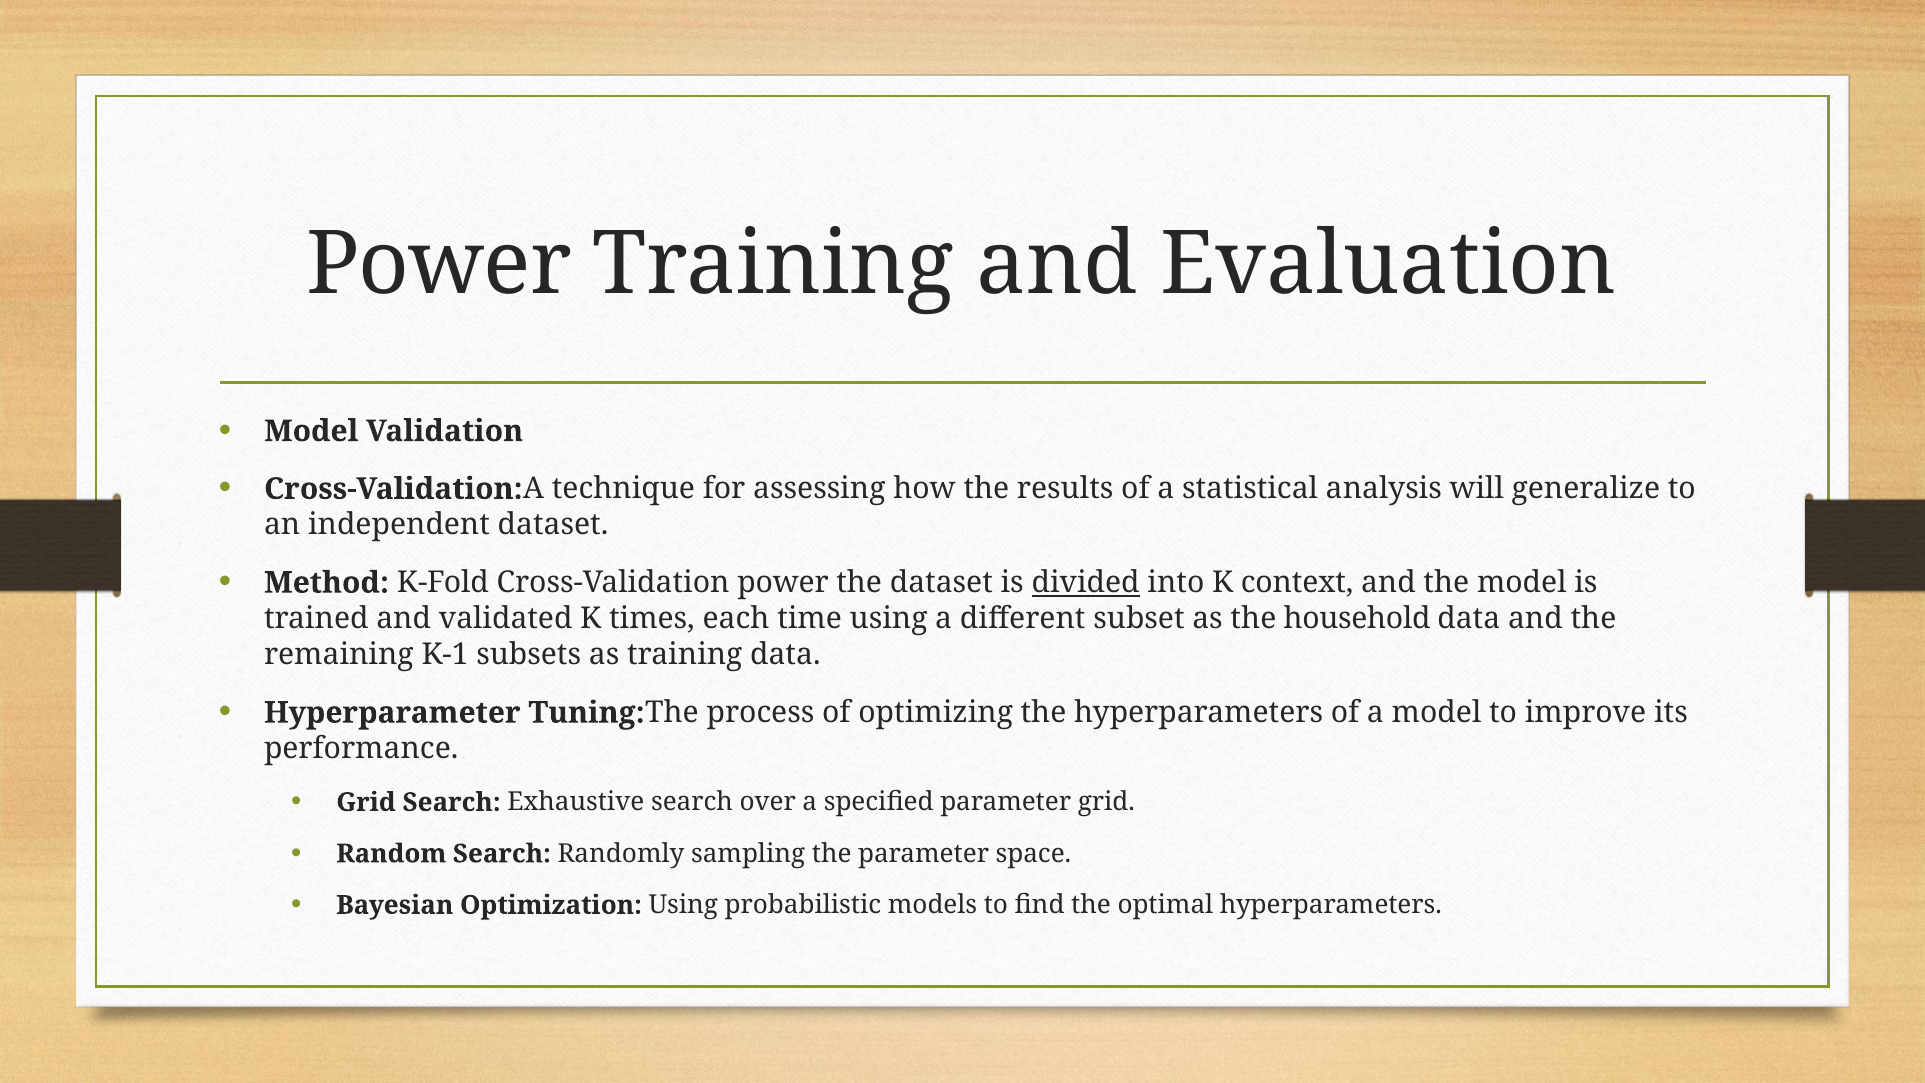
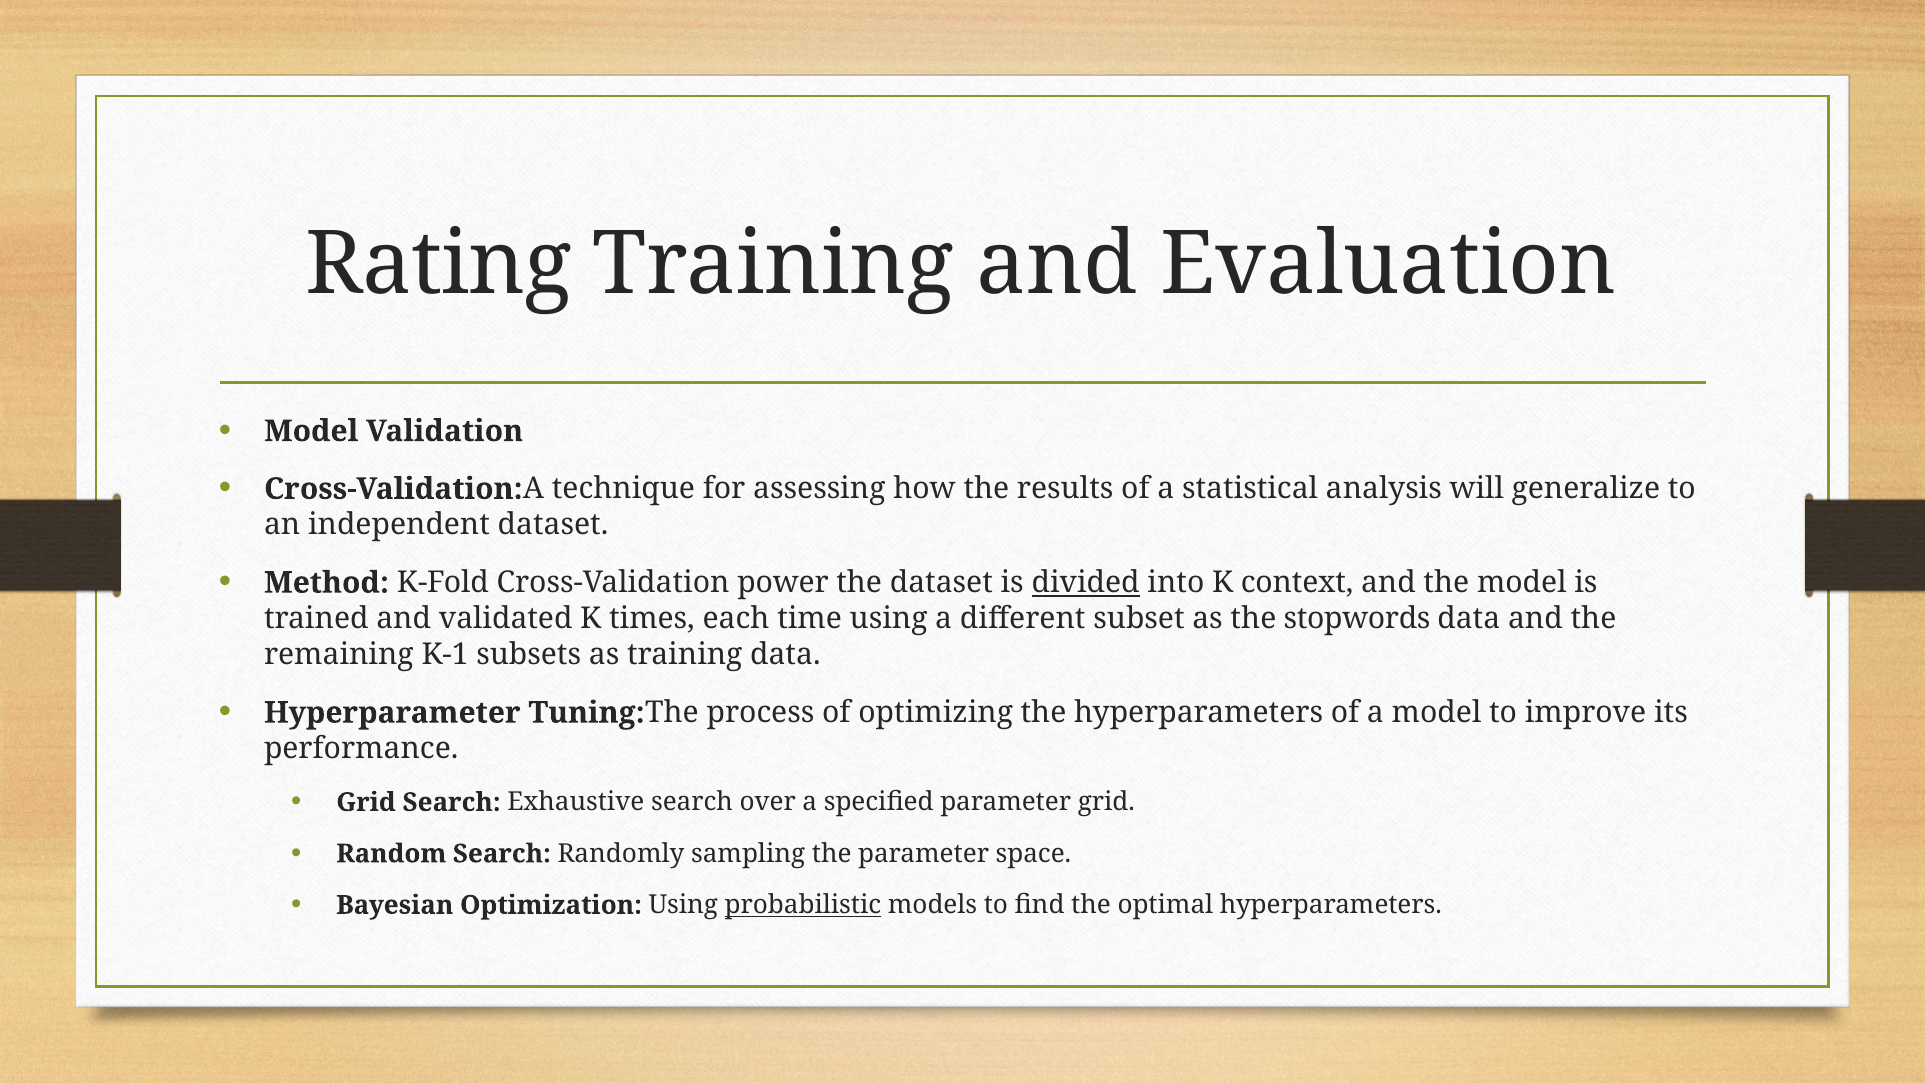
Power: Power -> Rating (439, 264)
household: household -> stopwords (1357, 619)
probabilistic underline: none -> present (803, 905)
